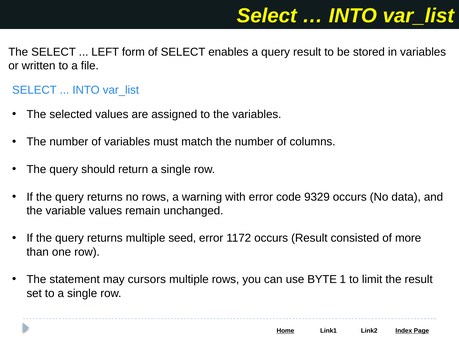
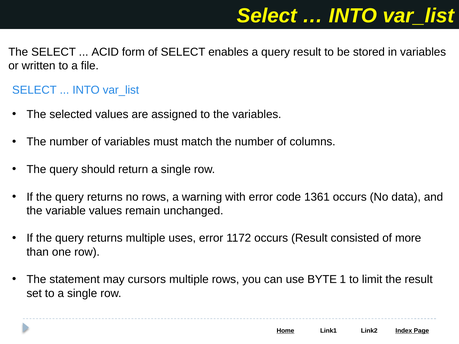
LEFT: LEFT -> ACID (105, 52)
9329: 9329 -> 1361 (317, 197)
seed: seed -> uses (182, 238)
